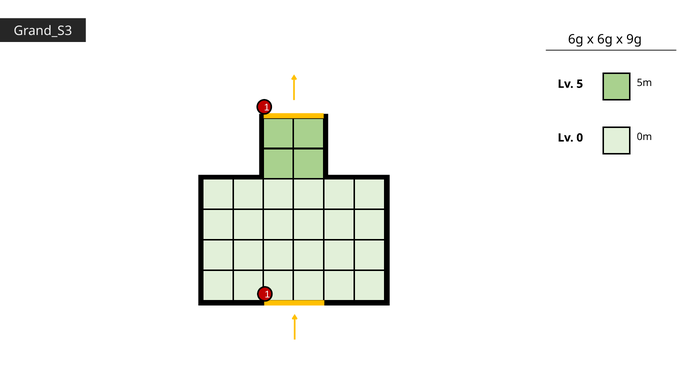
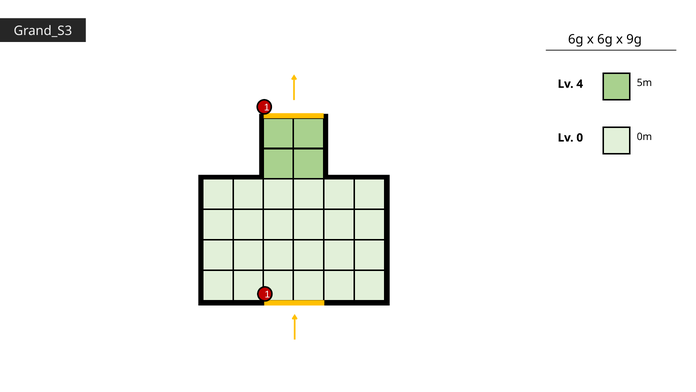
5: 5 -> 4 (580, 84)
